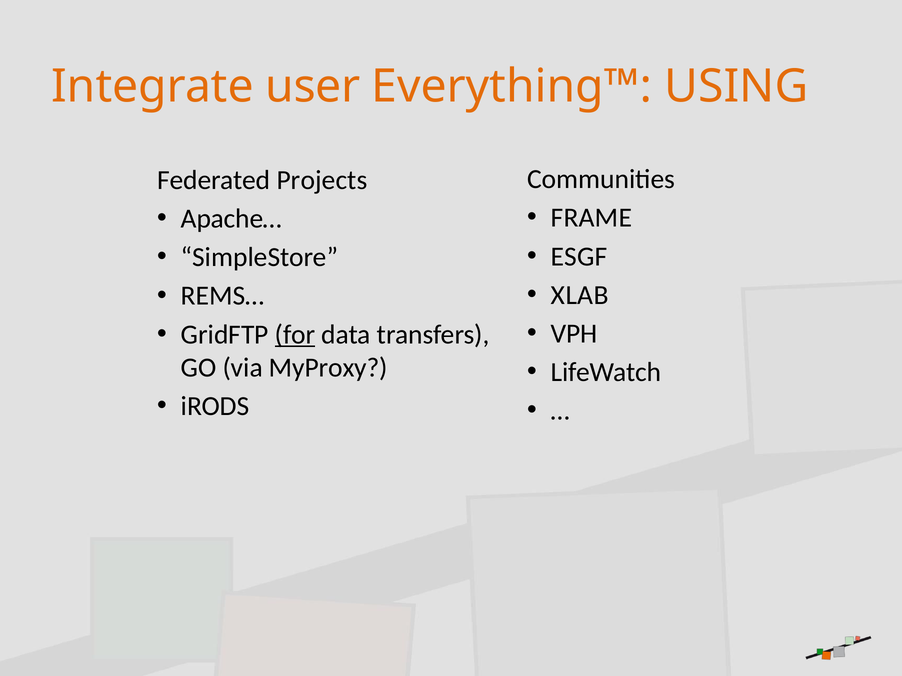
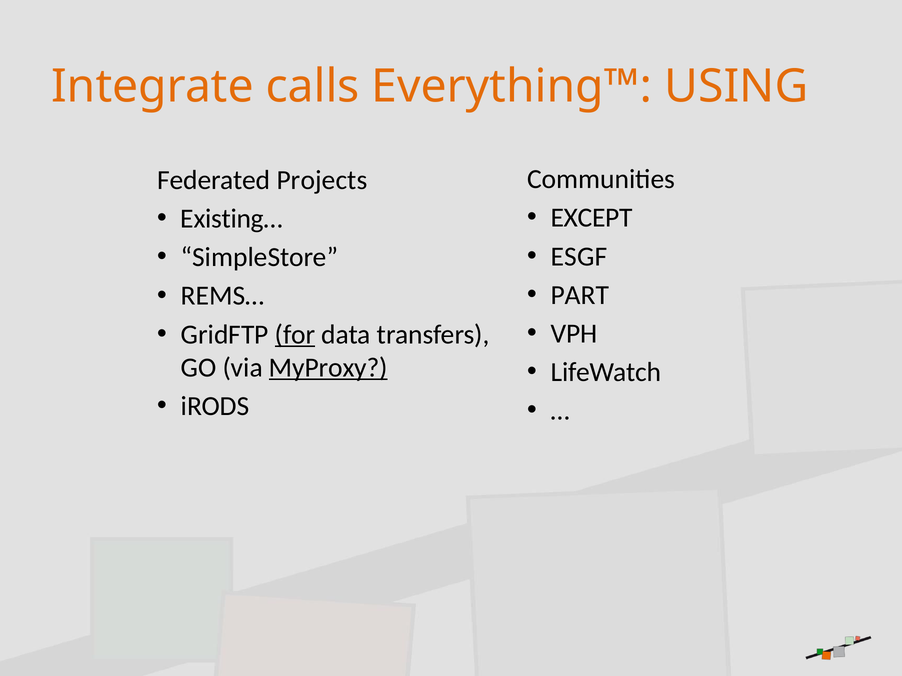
user: user -> calls (313, 87)
FRAME: FRAME -> EXCEPT (592, 218)
Apache…: Apache… -> Existing… (231, 219)
XLAB: XLAB -> PART (580, 295)
MyProxy underline: none -> present (328, 368)
